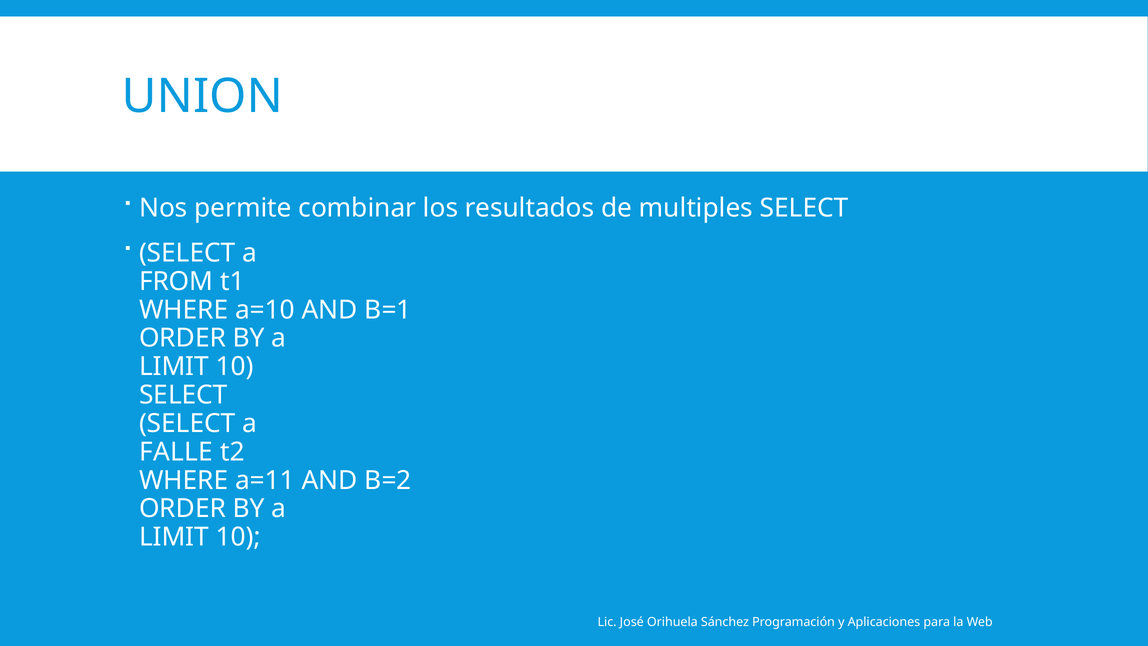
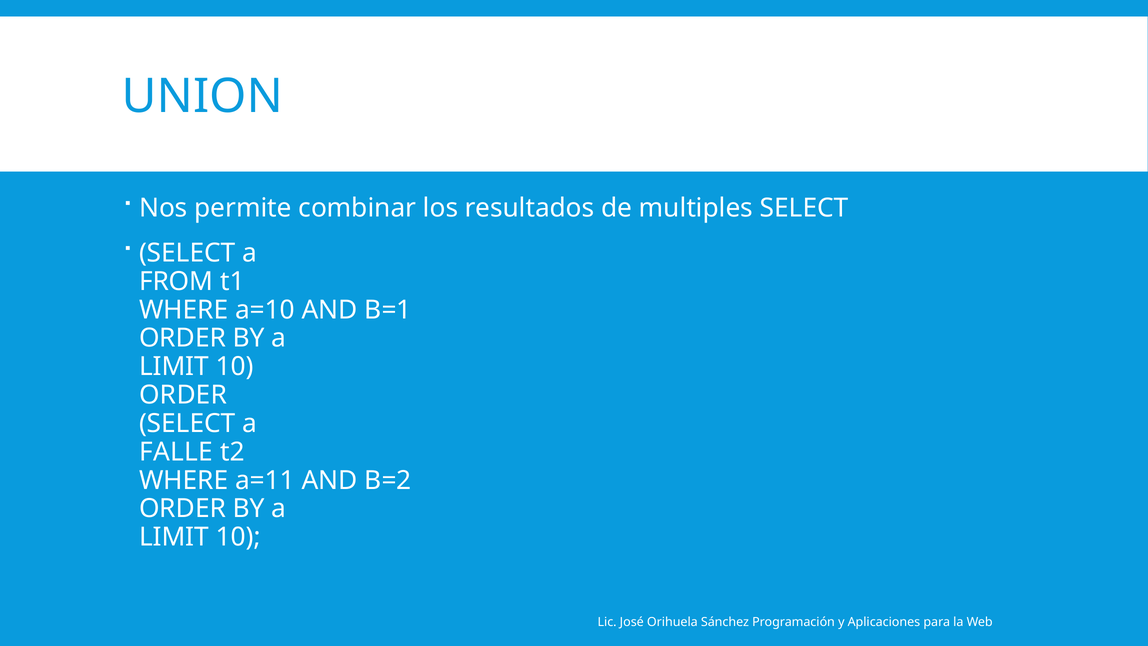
SELECT: SELECT -> ORDER (183, 395)
